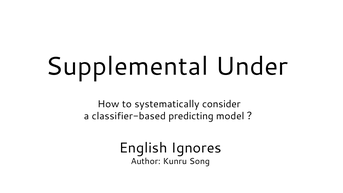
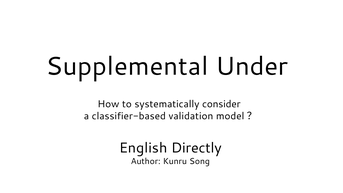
predicting: predicting -> validation (191, 116)
Ignores: Ignores -> Directly (196, 148)
